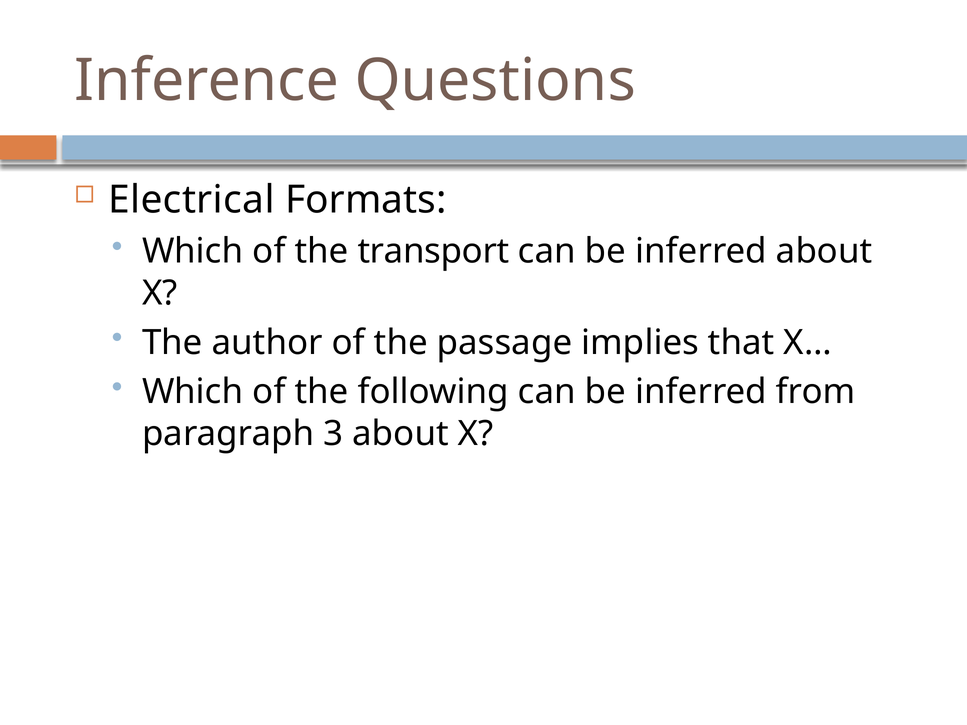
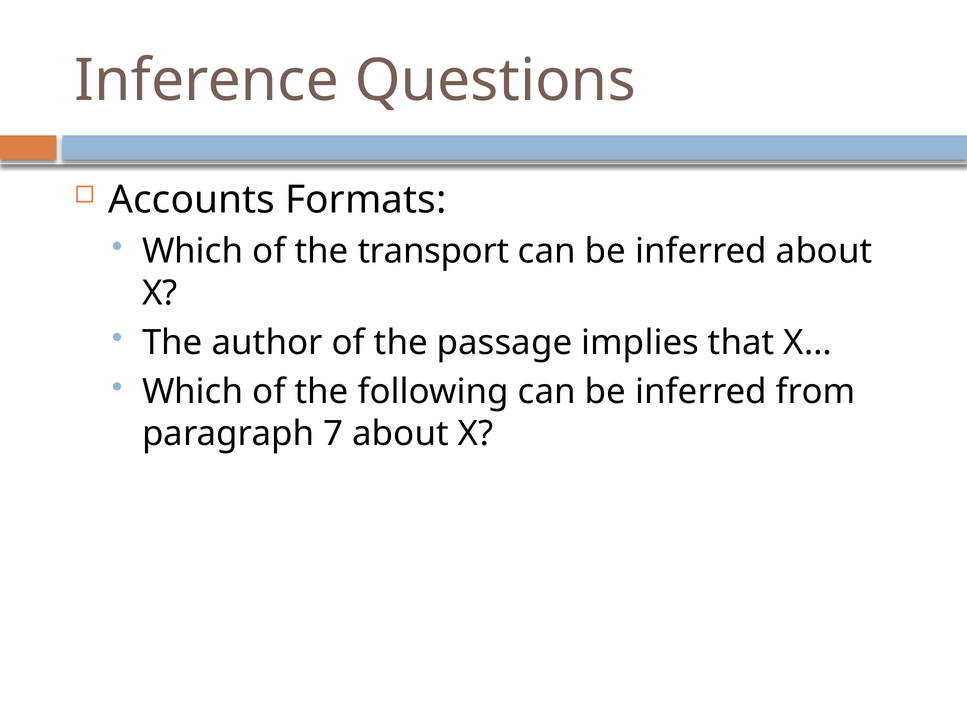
Electrical: Electrical -> Accounts (192, 200)
3: 3 -> 7 (333, 434)
